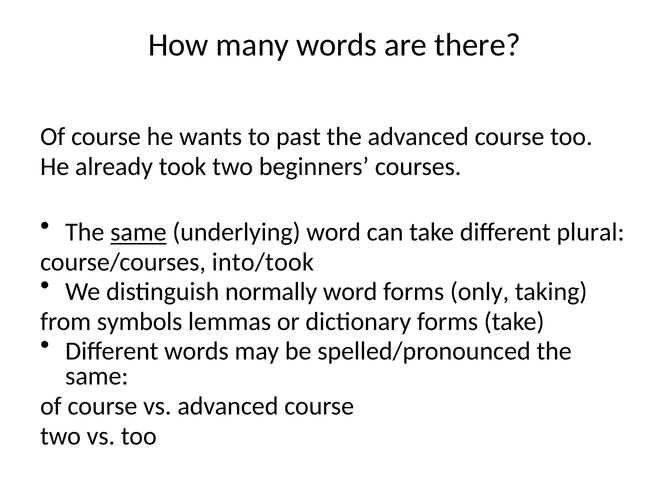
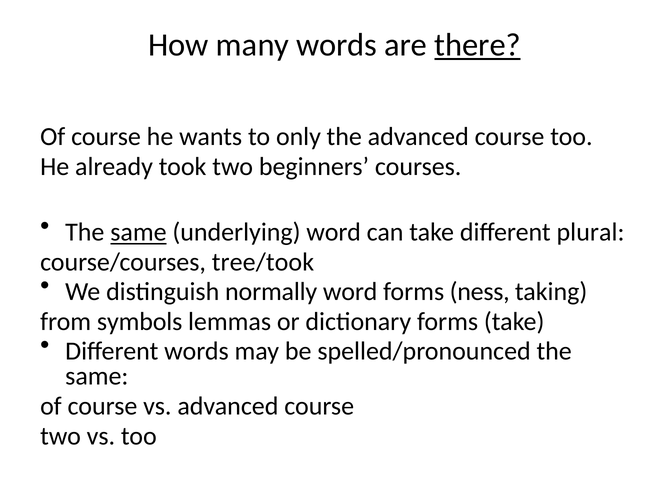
there underline: none -> present (478, 45)
past: past -> only (298, 137)
into/took: into/took -> tree/took (263, 262)
only: only -> ness (480, 292)
